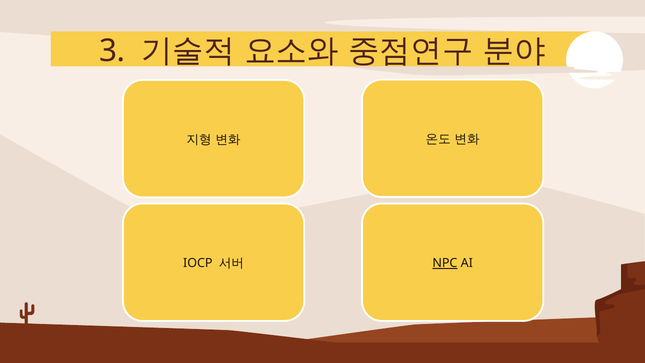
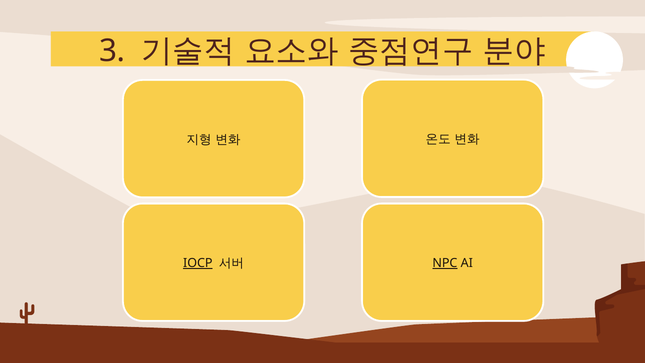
IOCP underline: none -> present (198, 263)
